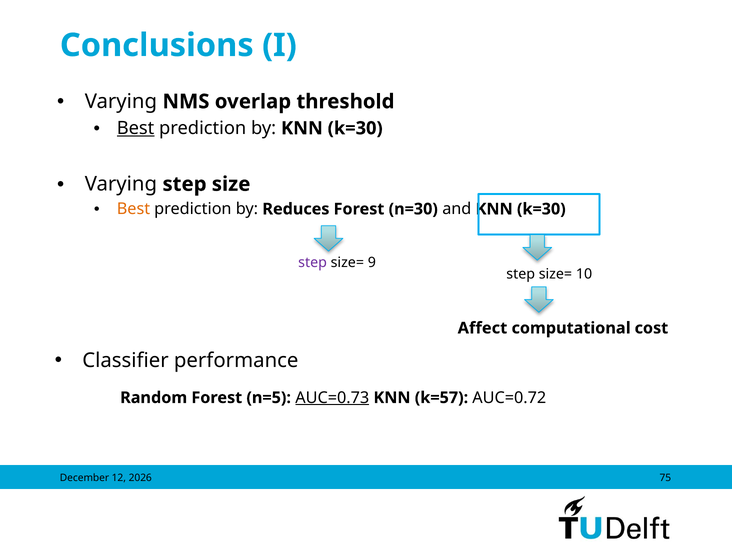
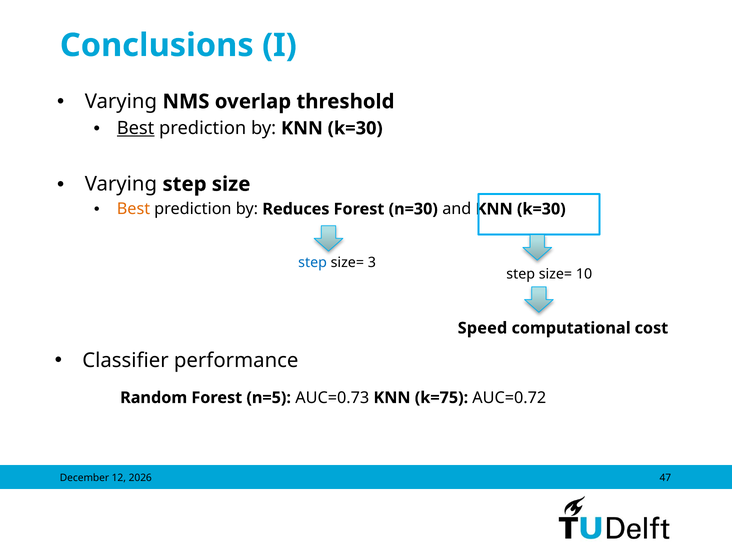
step colour: purple -> blue (313, 262)
9: 9 -> 3 (372, 262)
Affect: Affect -> Speed (482, 328)
AUC=0.73 underline: present -> none (332, 398)
k=57: k=57 -> k=75 (441, 398)
75: 75 -> 47 (665, 478)
